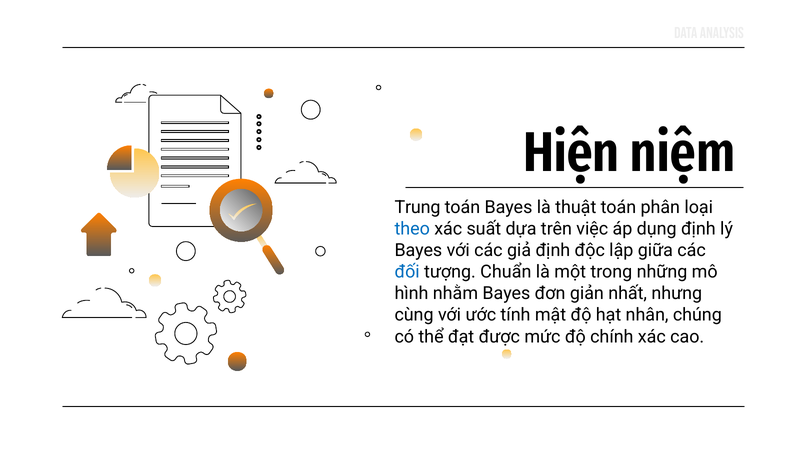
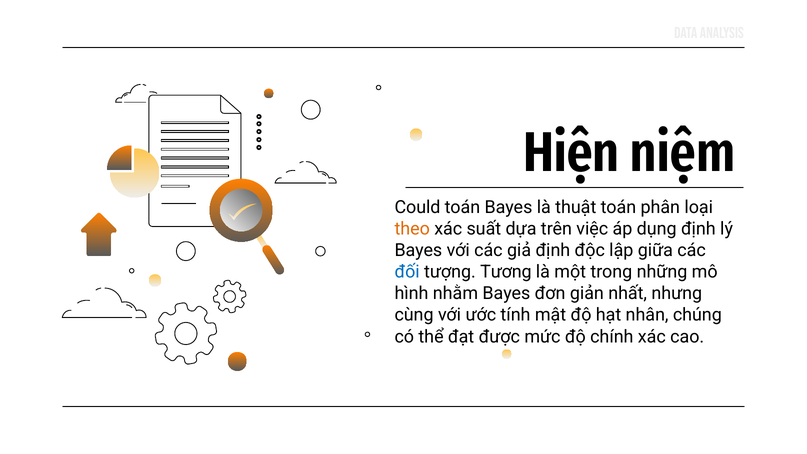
Trung: Trung -> Could (417, 207)
theo colour: blue -> orange (412, 229)
Chuẩn: Chuẩn -> Tương (506, 272)
